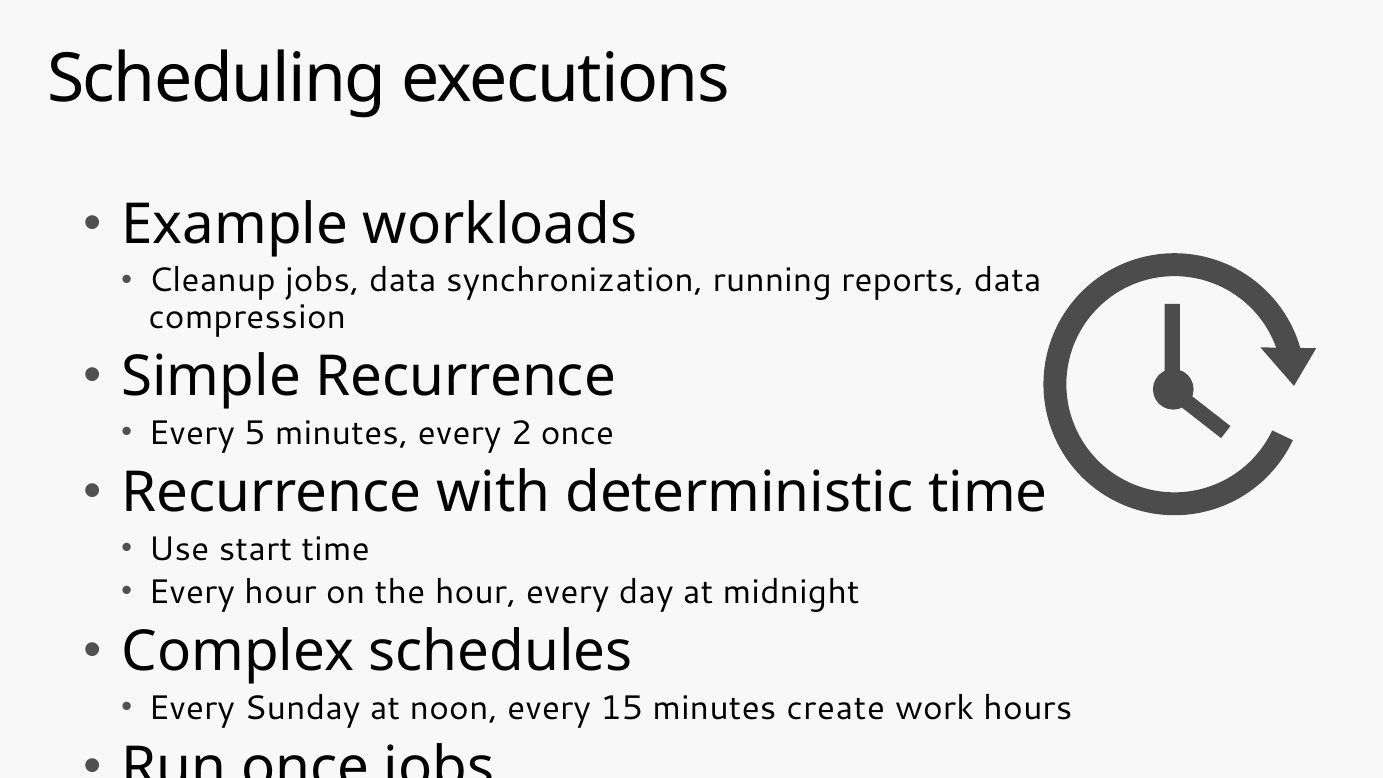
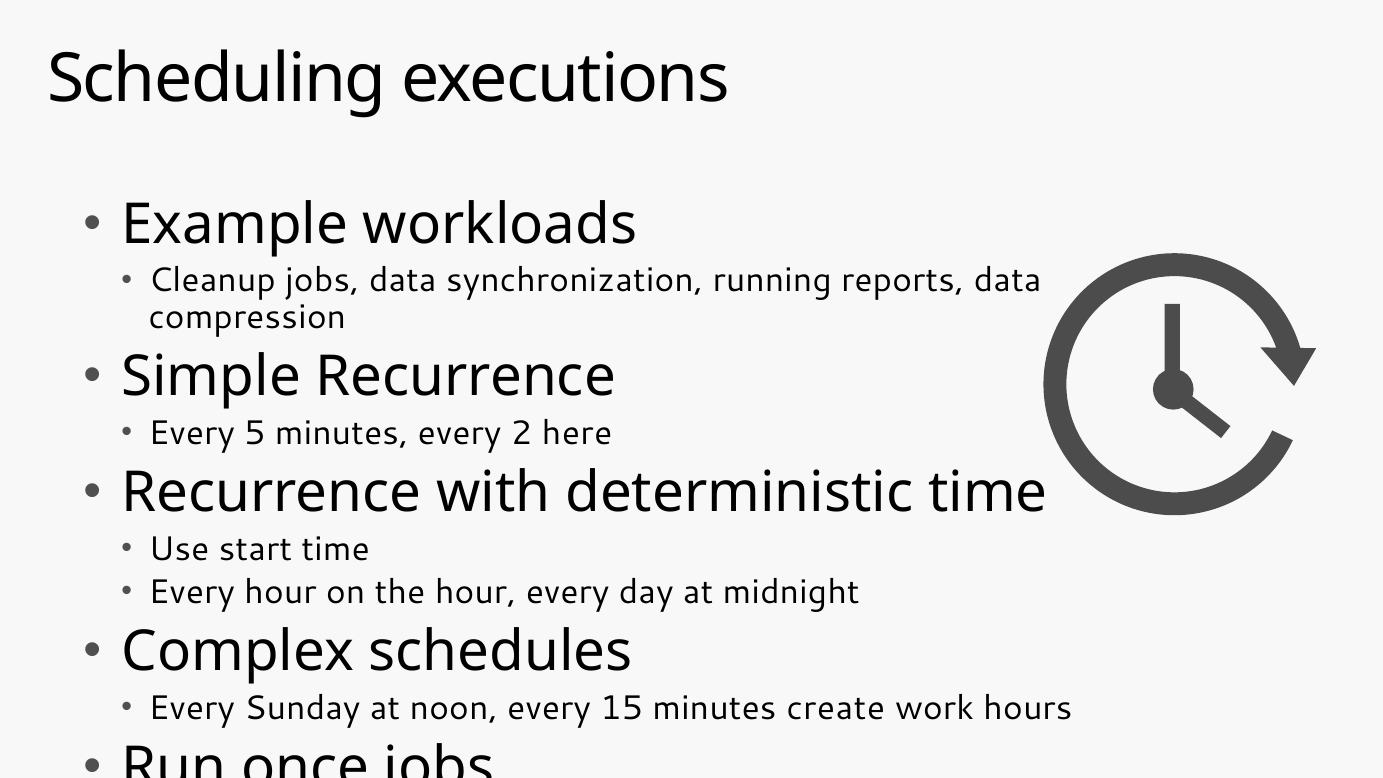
2 once: once -> here (577, 433)
